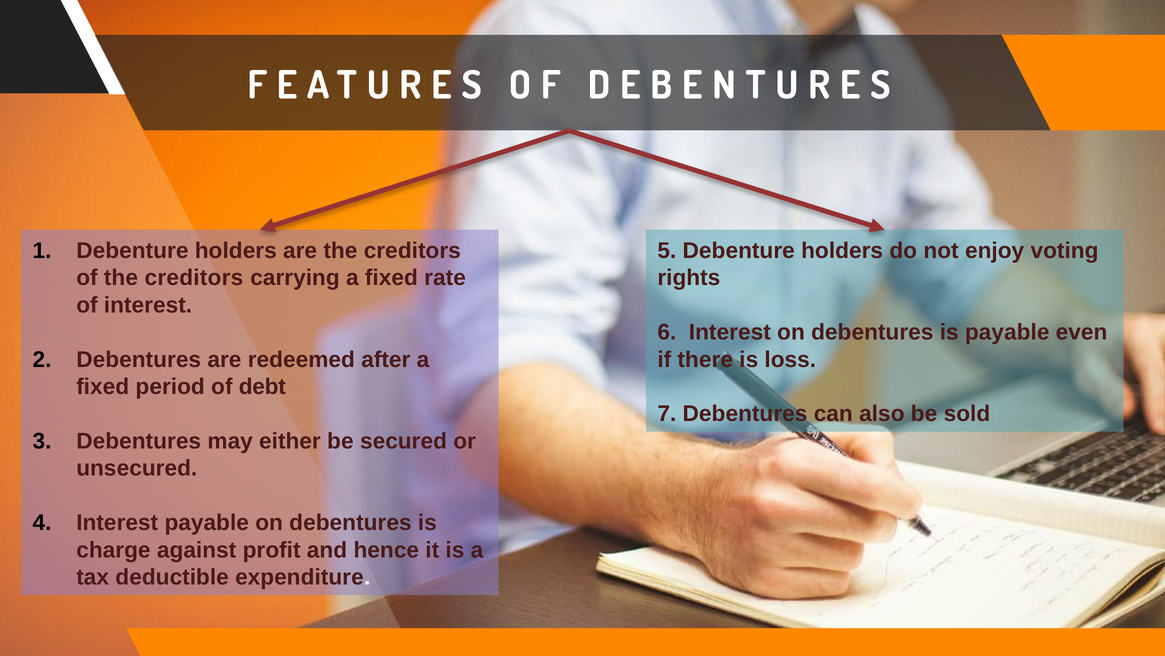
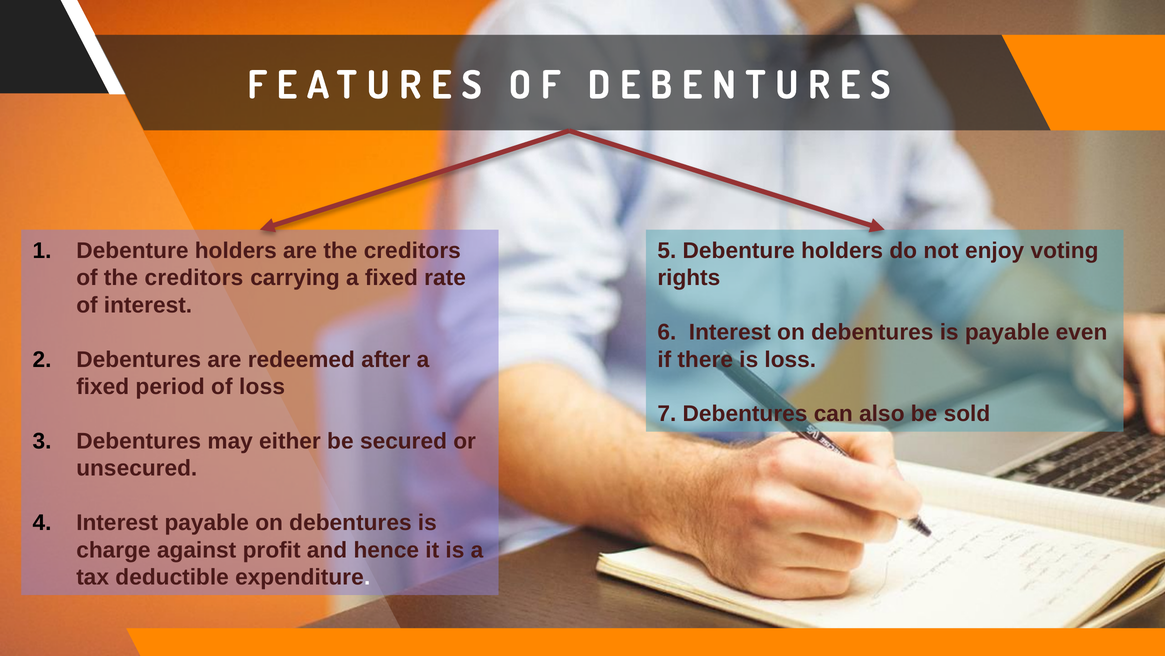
of debt: debt -> loss (262, 386)
